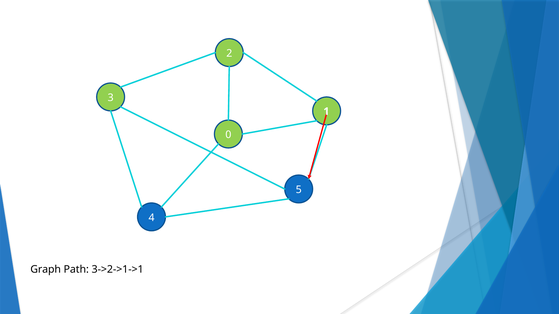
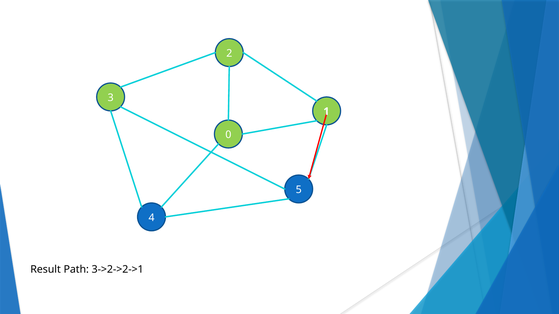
Graph: Graph -> Result (46, 270)
3->2->1->1: 3->2->1->1 -> 3->2->2->1 (118, 270)
